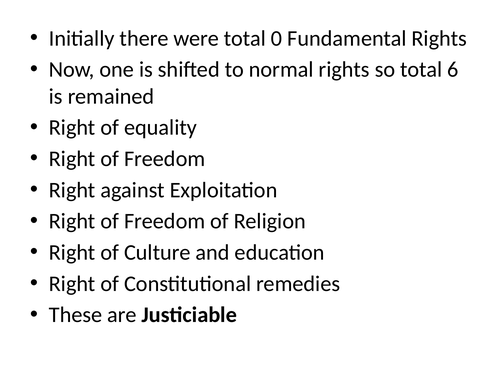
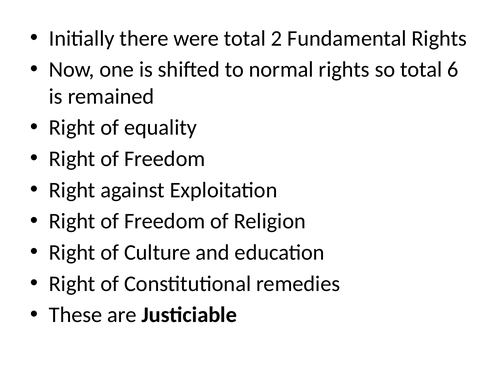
0: 0 -> 2 (277, 38)
